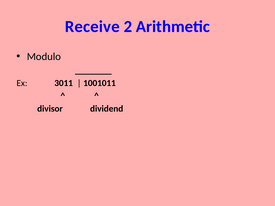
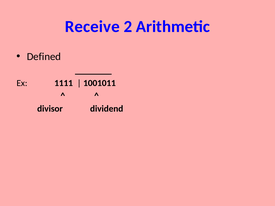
Modulo: Modulo -> Defined (44, 57)
3011: 3011 -> 1111 (64, 83)
